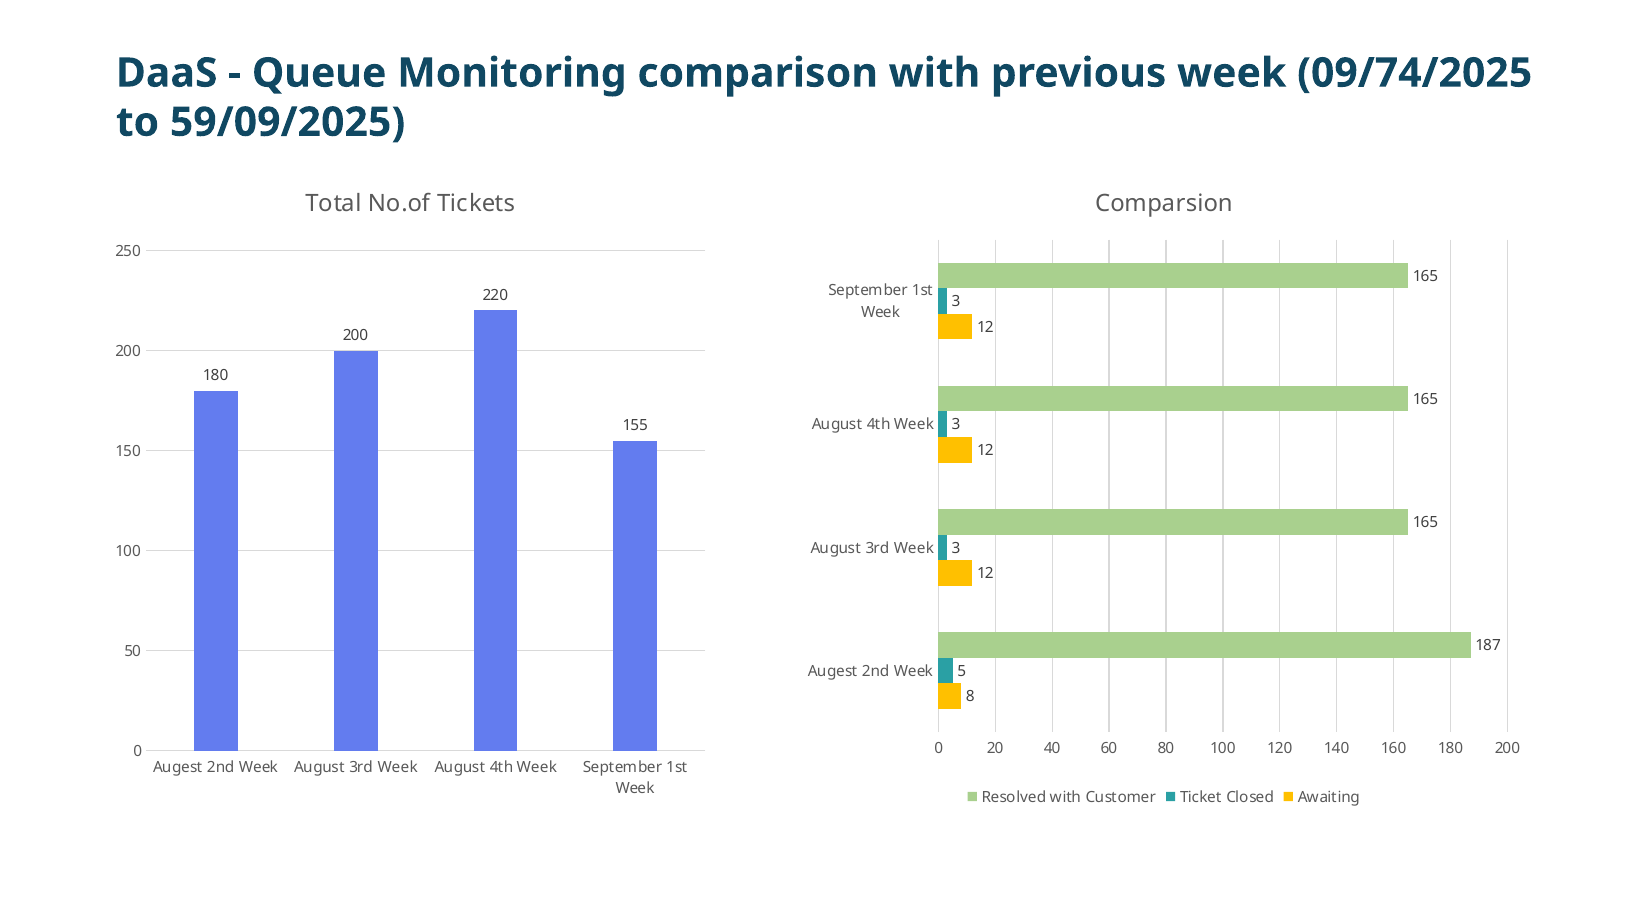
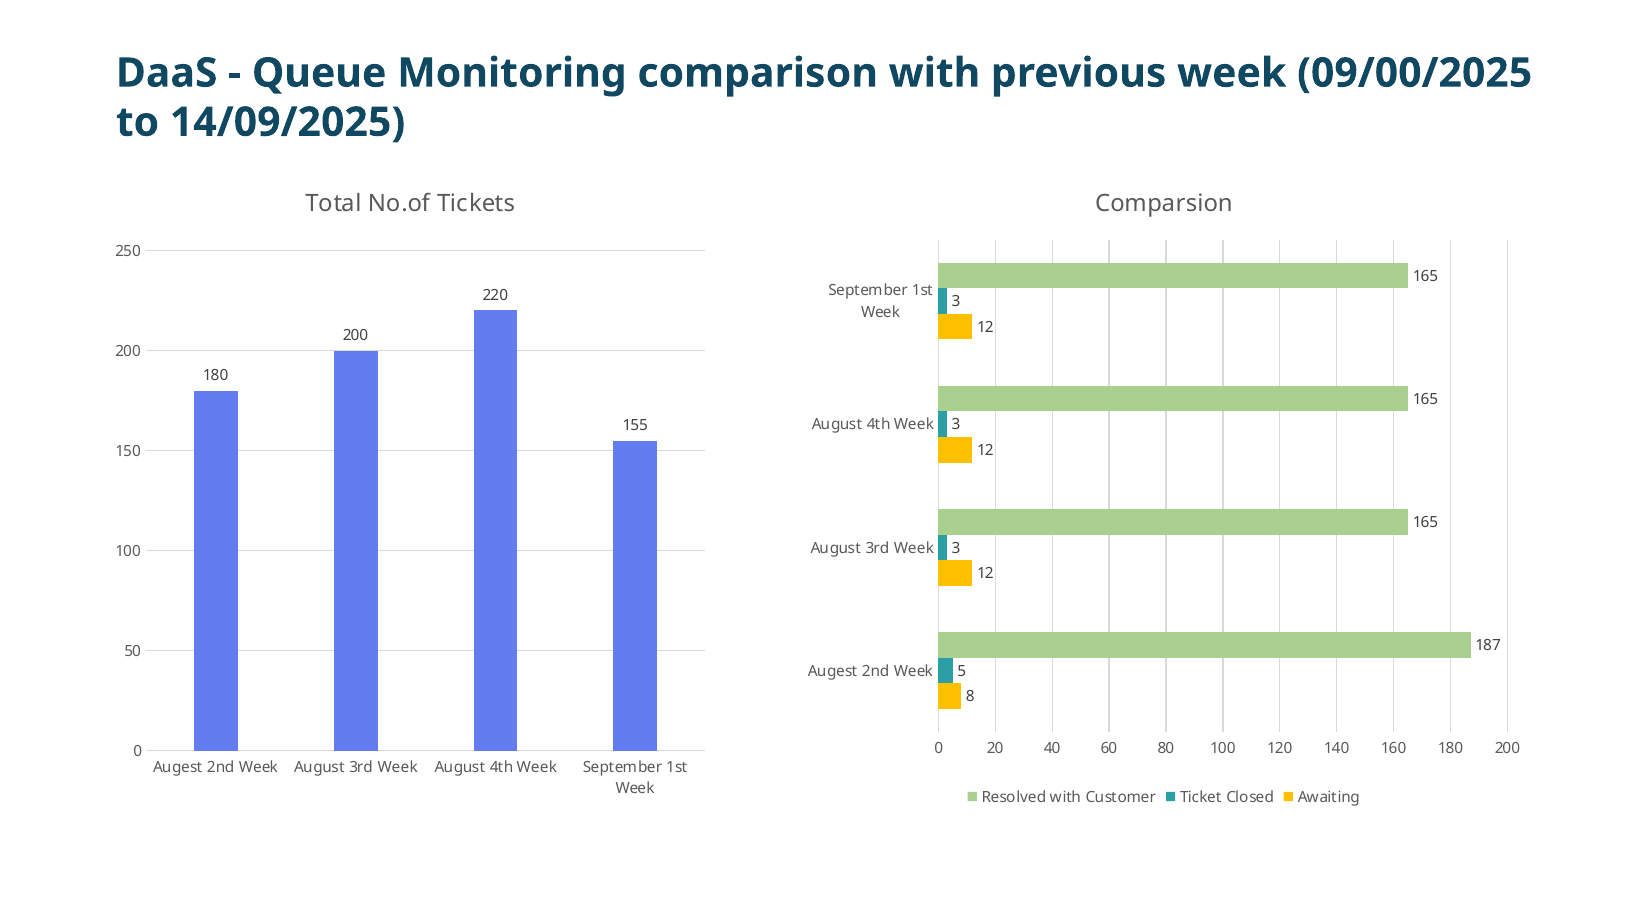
09/74/2025: 09/74/2025 -> 09/00/2025 (1415, 73)
59/09/2025: 59/09/2025 -> 14/09/2025 (288, 122)
